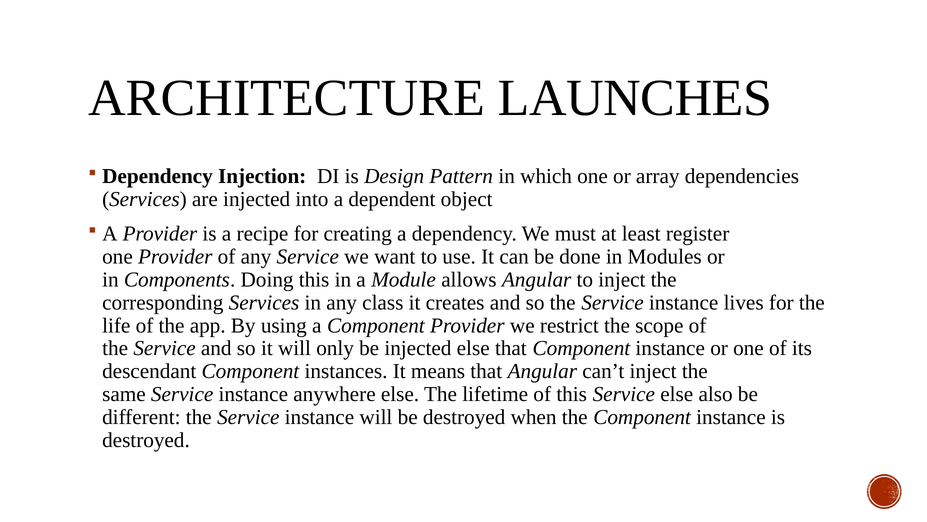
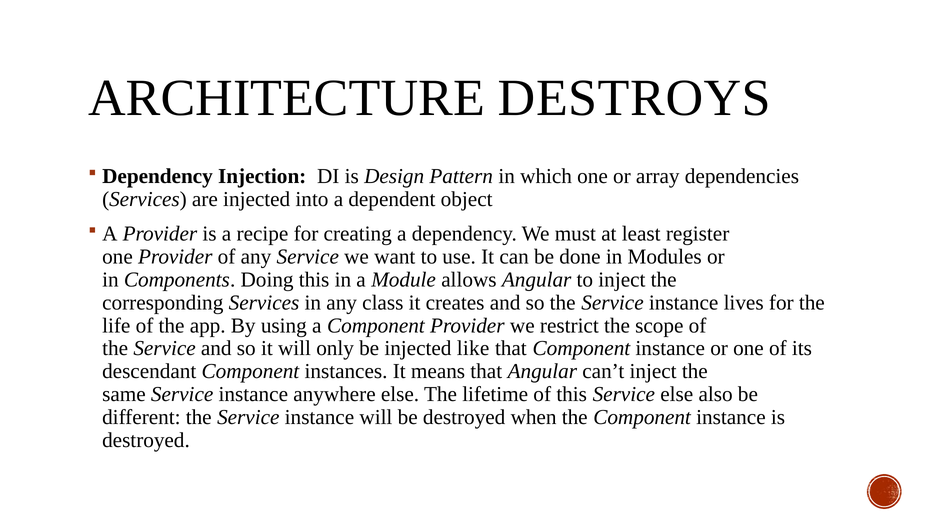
LAUNCHES: LAUNCHES -> DESTROYS (634, 98)
injected else: else -> like (473, 348)
